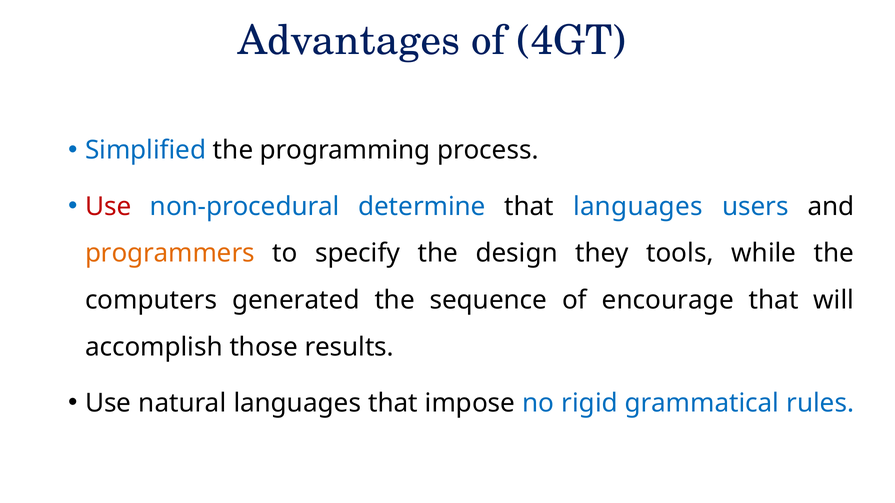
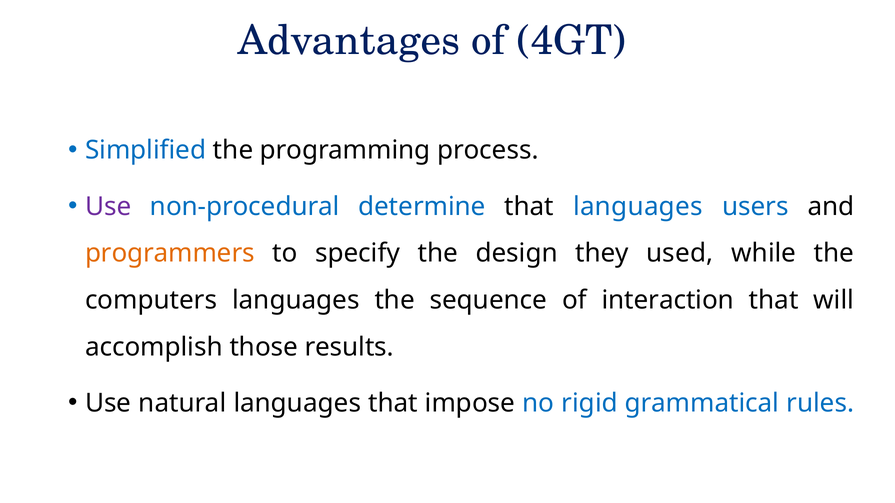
Use colour: red -> purple (108, 207)
tools: tools -> used (680, 254)
computers generated: generated -> languages (296, 300)
encourage: encourage -> interaction (668, 300)
